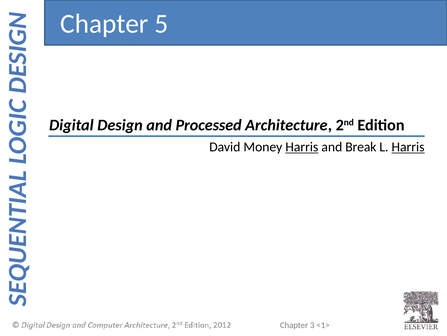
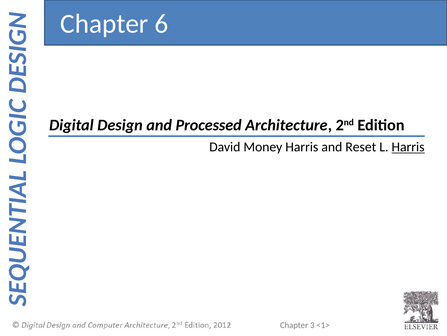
5: 5 -> 6 (162, 24)
Harris underline: present -> none (302, 147)
Break: Break -> Reset (361, 147)
